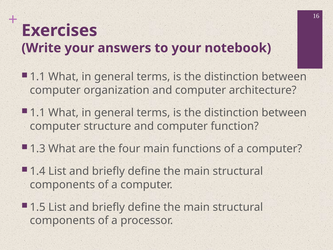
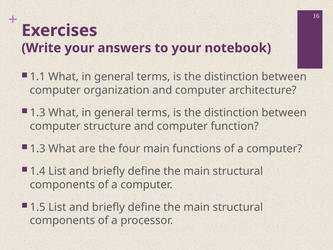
1.1: 1.1 -> 1.3 (38, 113)
